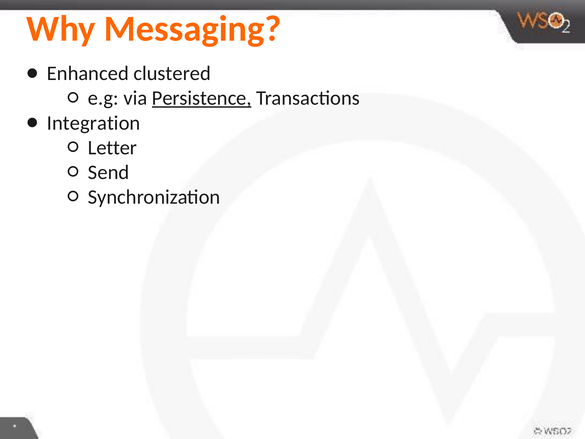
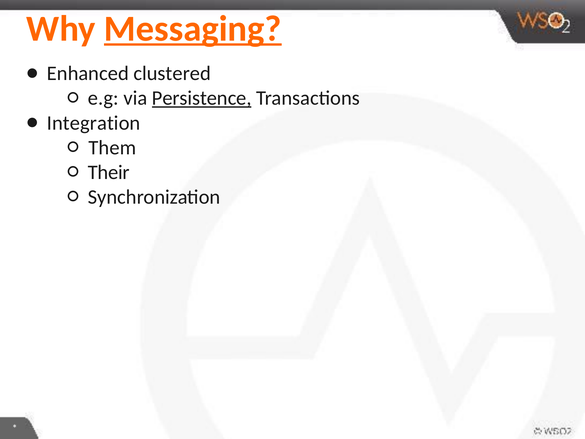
Messaging underline: none -> present (193, 29)
Letter: Letter -> Them (112, 148)
Send: Send -> Their (109, 172)
